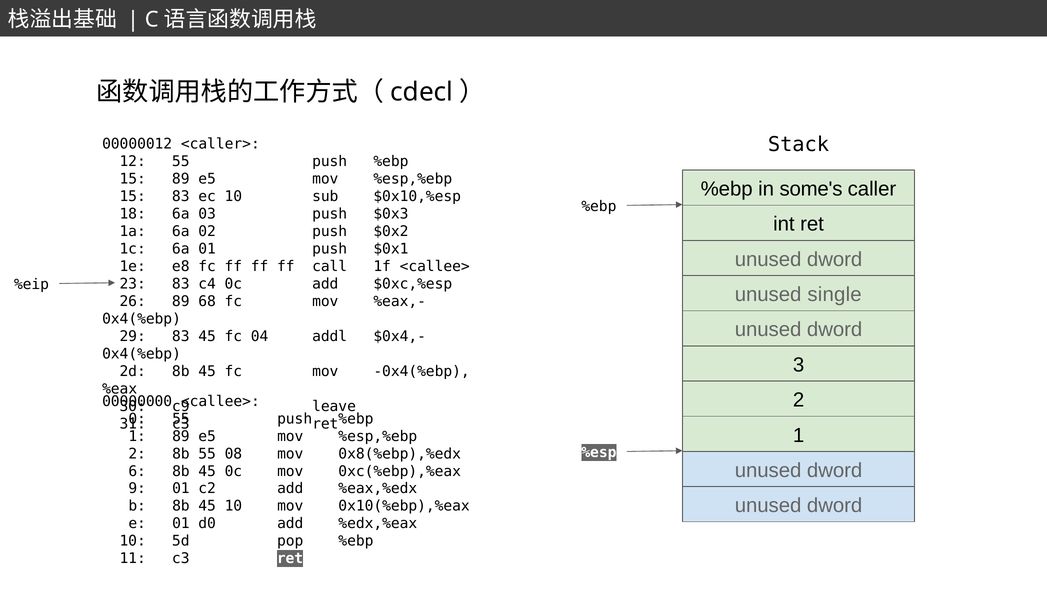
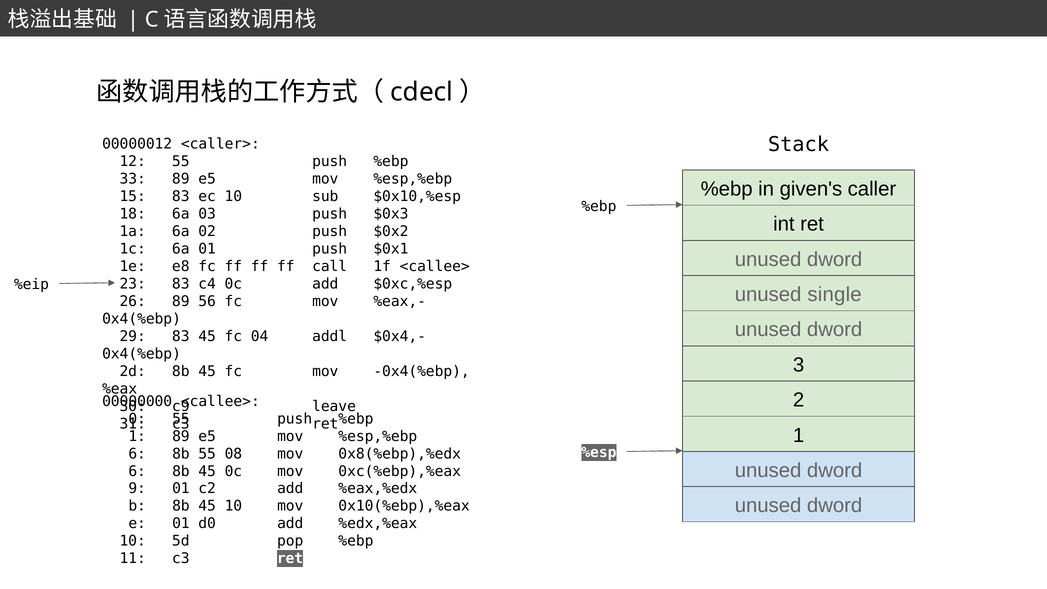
15: 15 -> 33 (133, 179)
some's: some's -> given's (811, 189)
68: 68 -> 56 (207, 301)
2: 2 -> 6 (137, 454)
